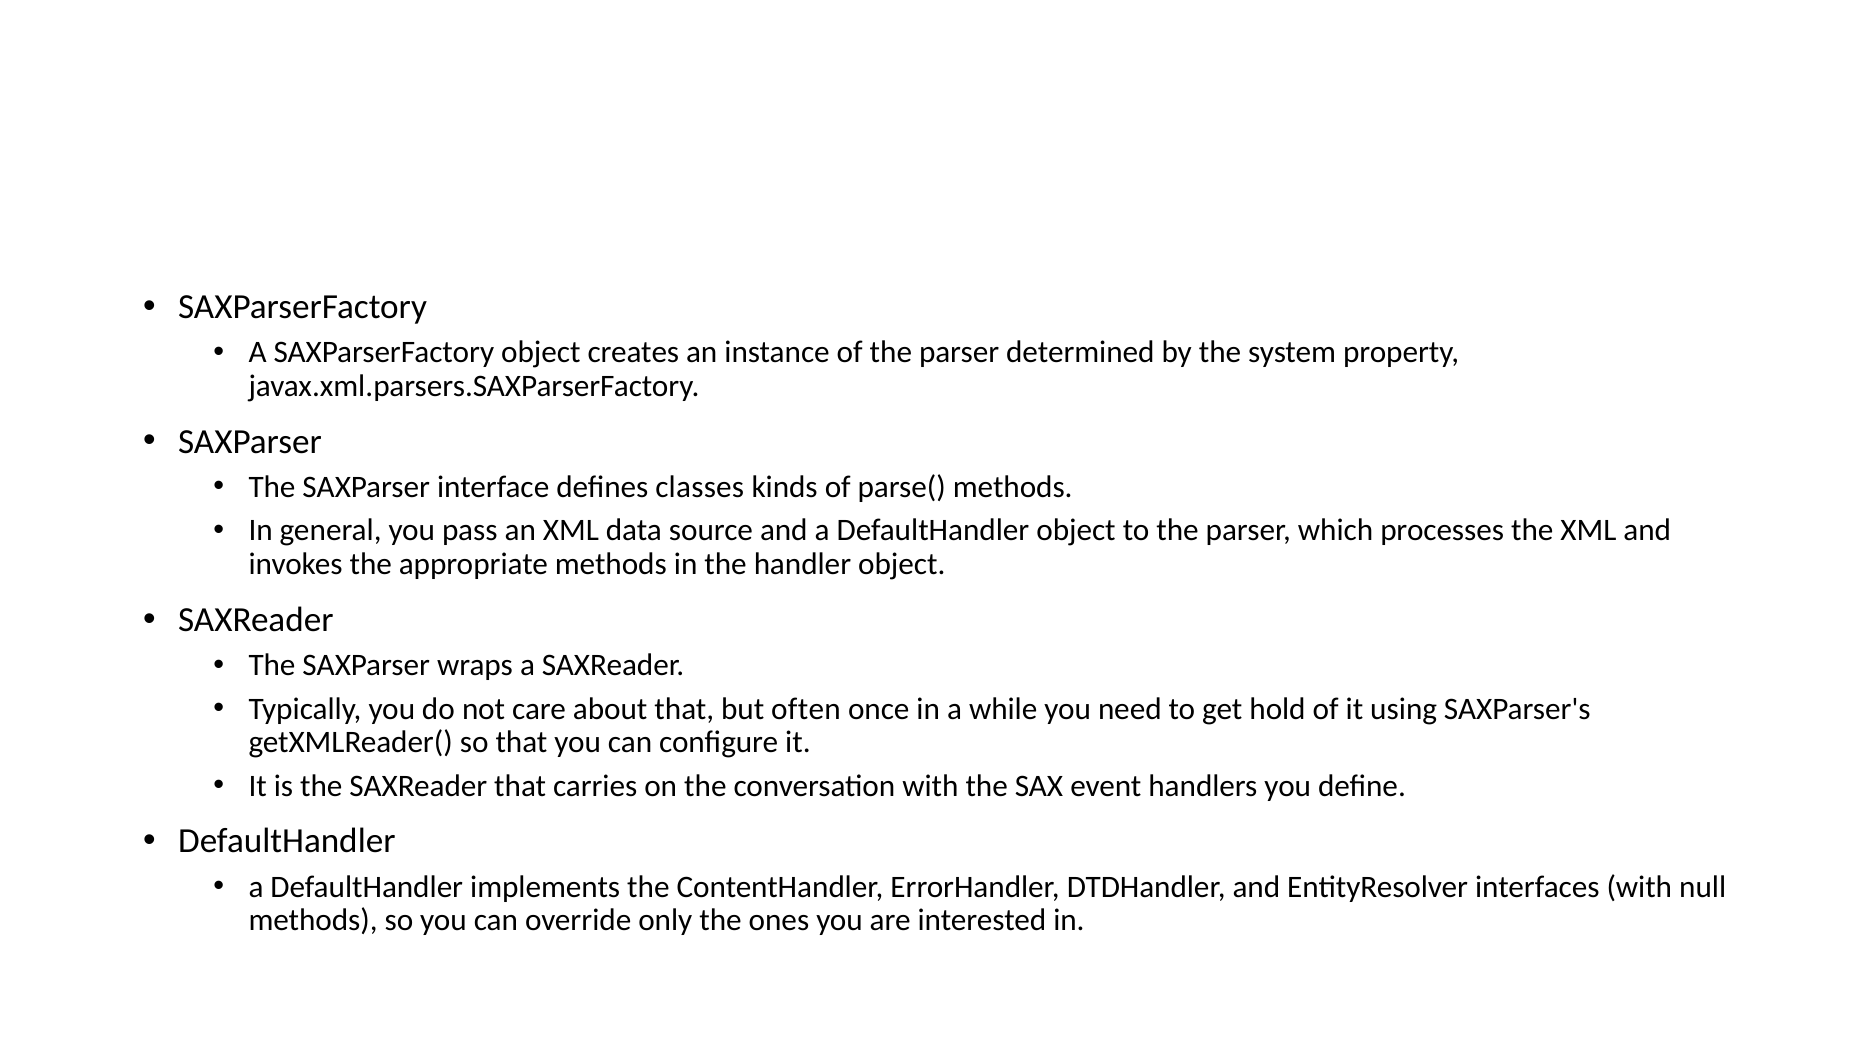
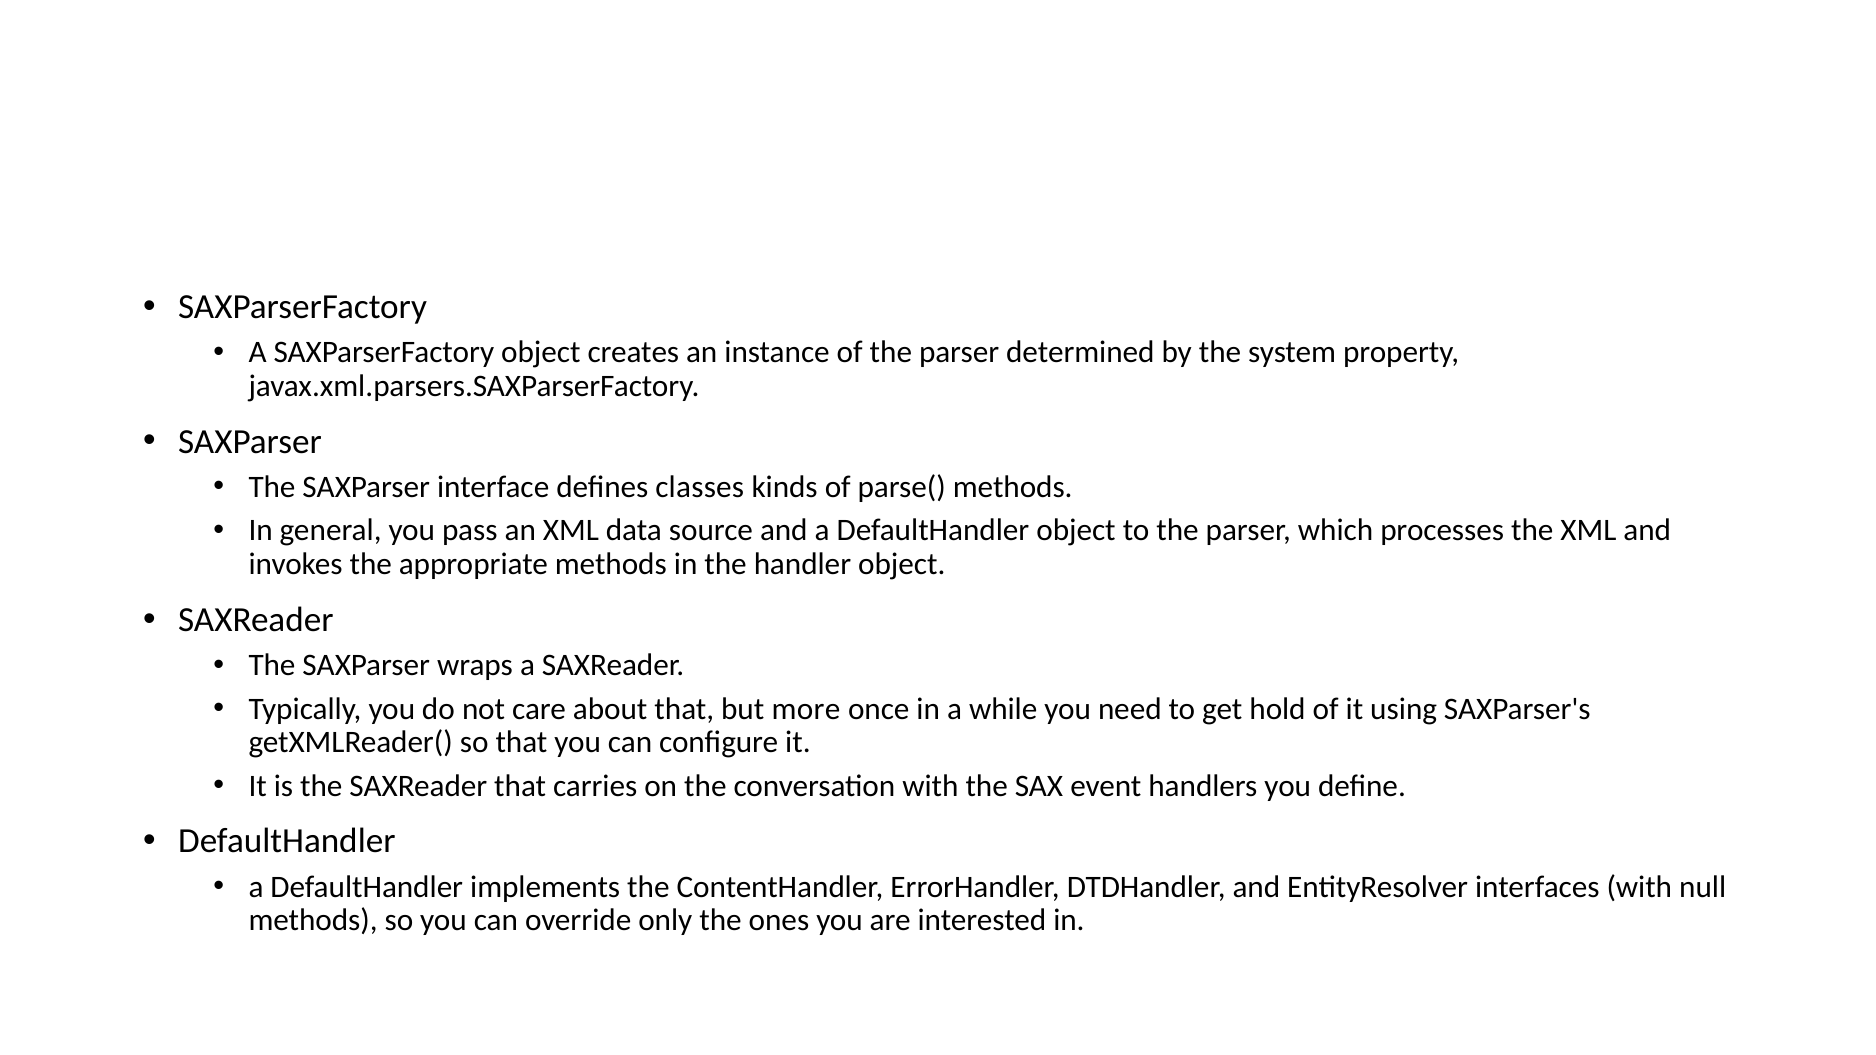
often: often -> more (806, 709)
